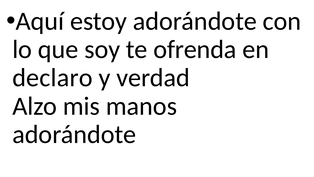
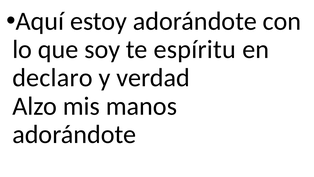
ofrenda: ofrenda -> espíritu (195, 49)
